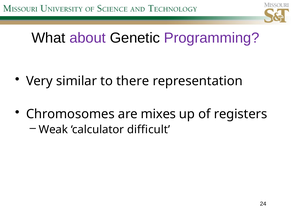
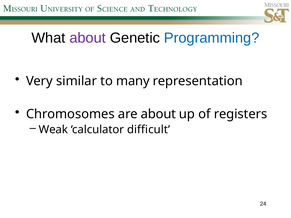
Programming colour: purple -> blue (212, 38)
there: there -> many (133, 81)
are mixes: mixes -> about (158, 114)
